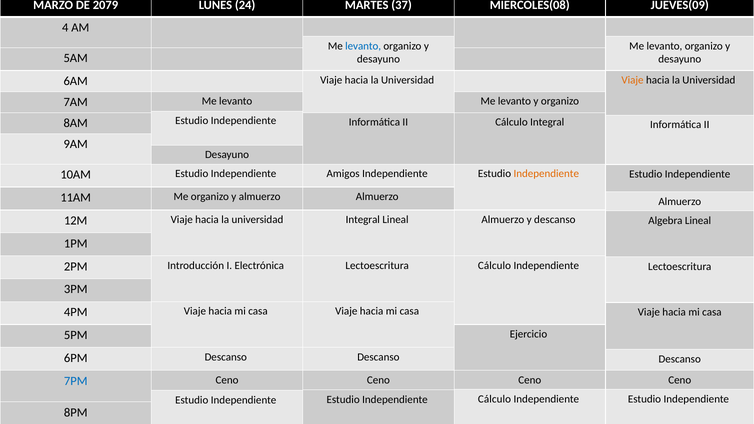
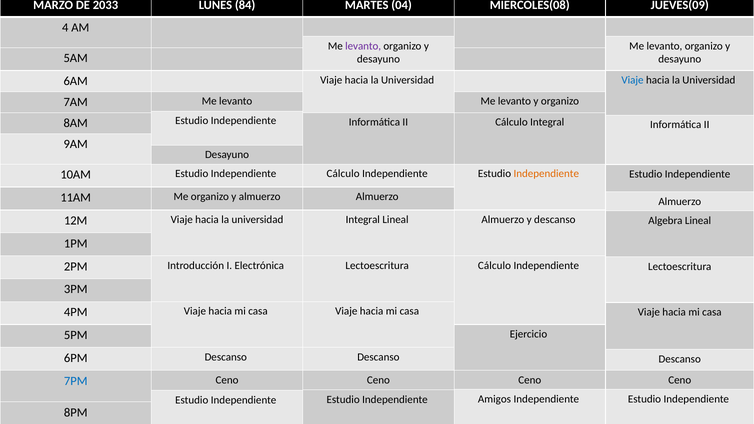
2079: 2079 -> 2033 (105, 5)
24: 24 -> 84 (245, 5)
37: 37 -> 04 (402, 5)
levanto colour: blue -> purple (363, 46)
Viaje colour: orange -> blue (633, 80)
Independiente Amigos: Amigos -> Cálculo (343, 174)
Cálculo: Cálculo -> Amigos (494, 399)
